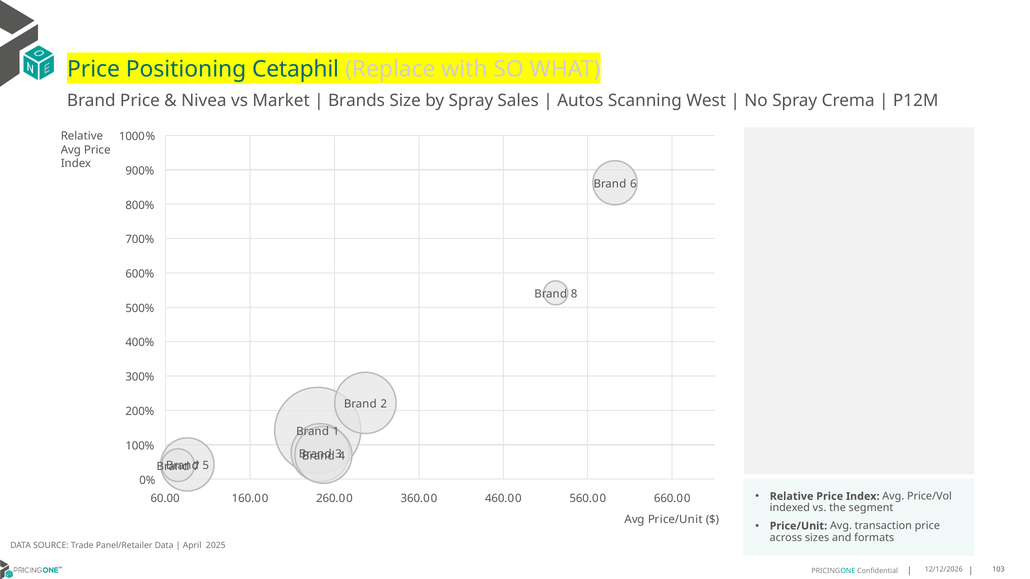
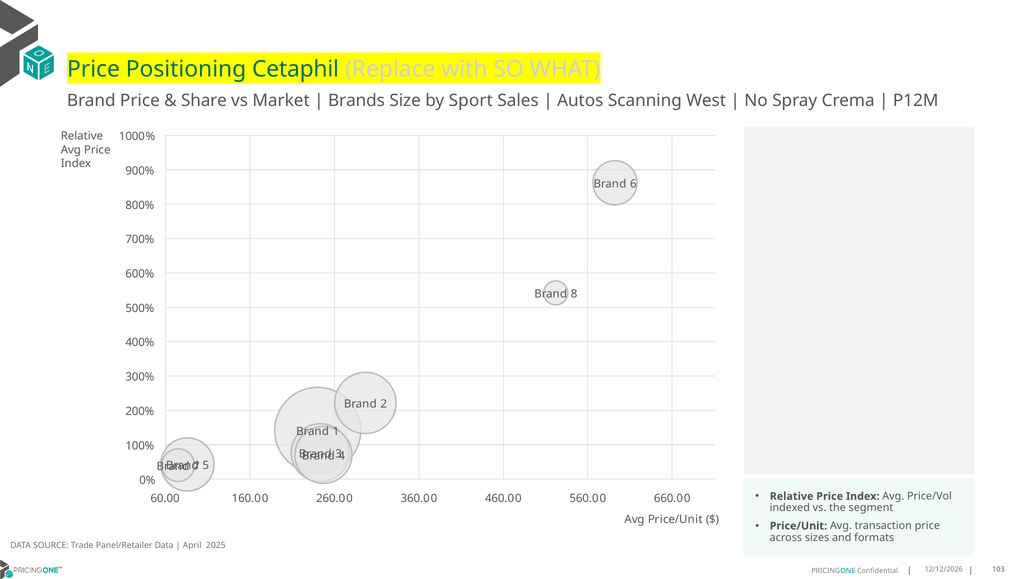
Nivea: Nivea -> Share (204, 100)
by Spray: Spray -> Sport (471, 100)
